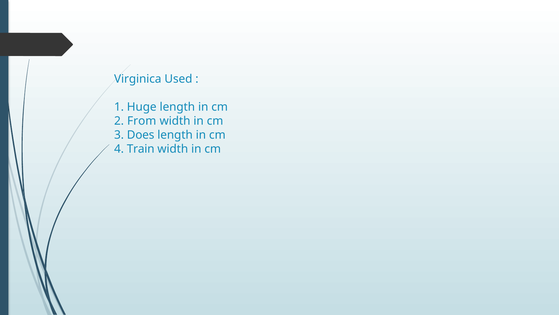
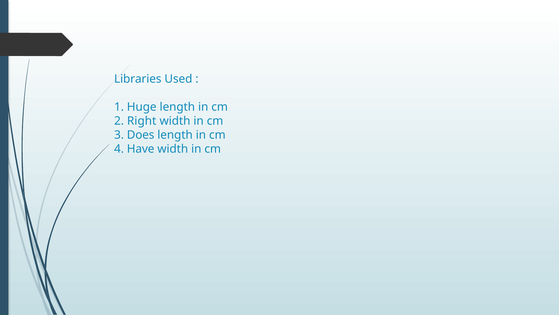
Virginica: Virginica -> Libraries (138, 79)
From: From -> Right (142, 121)
Train: Train -> Have (141, 149)
